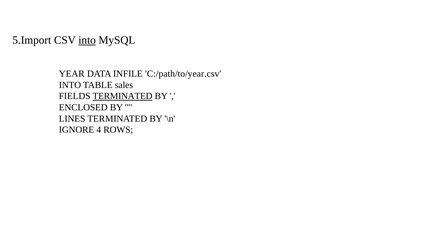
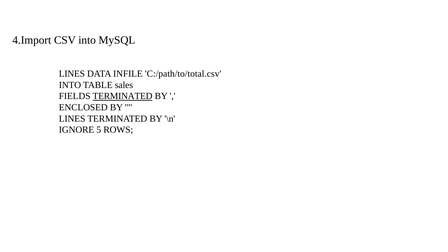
5.Import: 5.Import -> 4.Import (32, 40)
into underline: present -> none (87, 40)
YEAR: YEAR -> LINES (72, 74)
C:/path/to/year.csv: C:/path/to/year.csv -> C:/path/to/total.csv (183, 74)
4: 4 -> 5 (99, 130)
